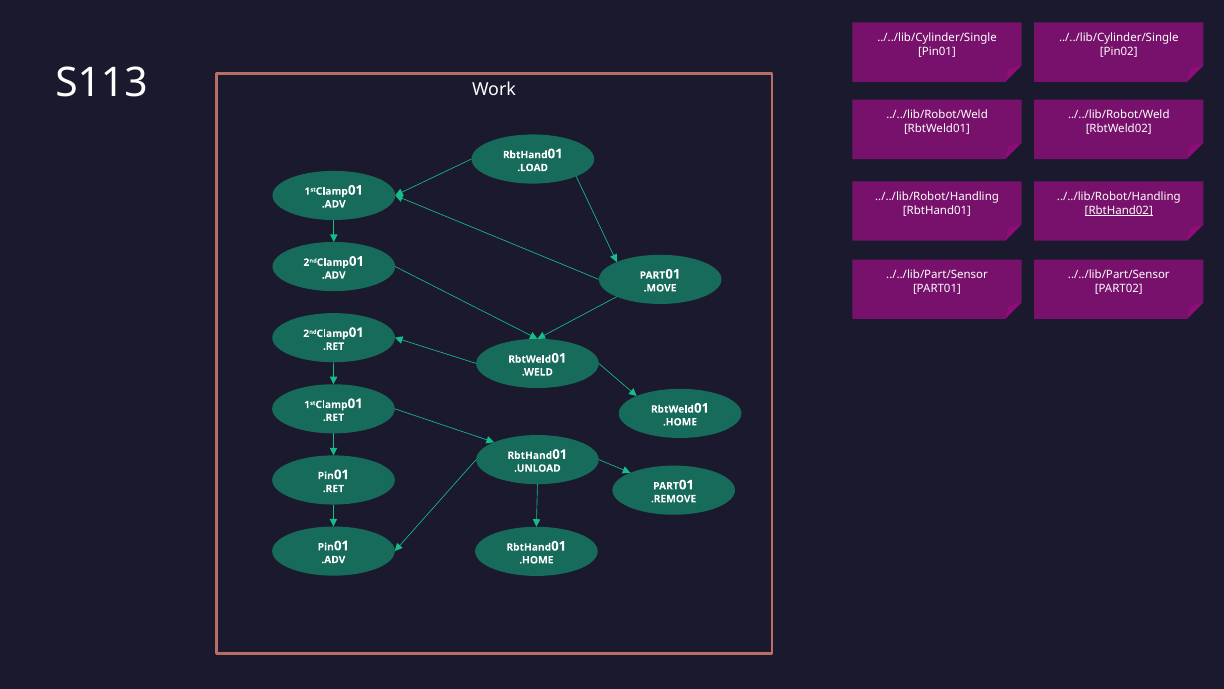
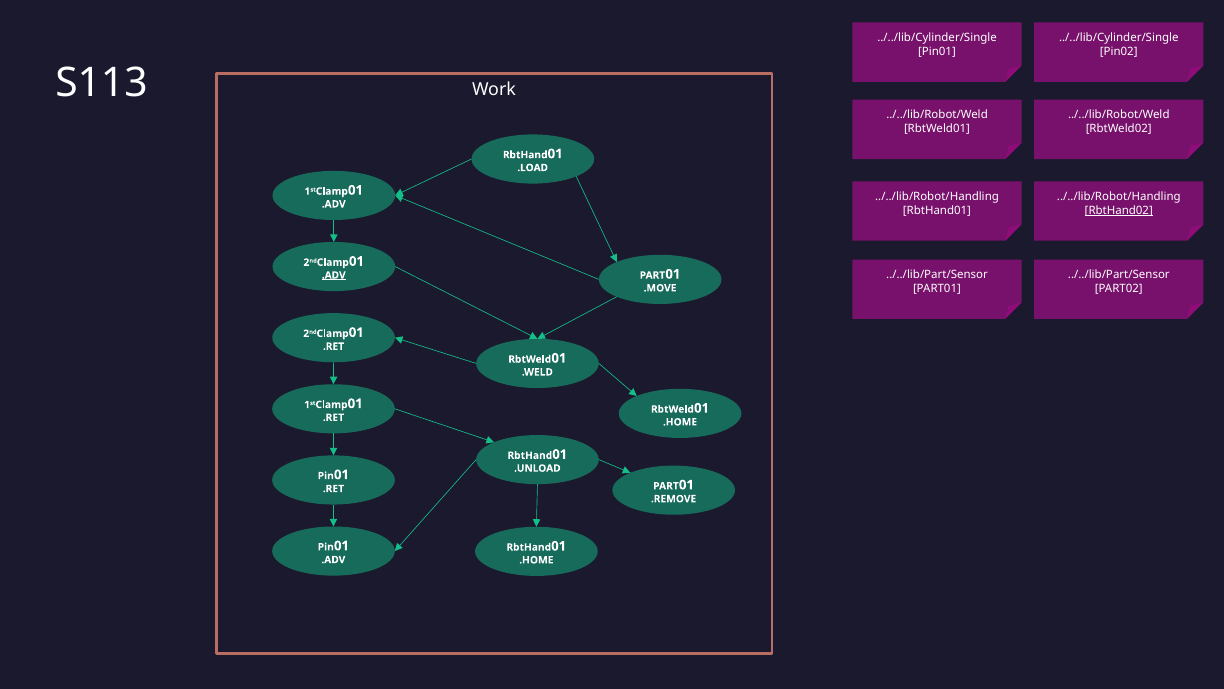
.ADV underline: none -> present (334, 275)
